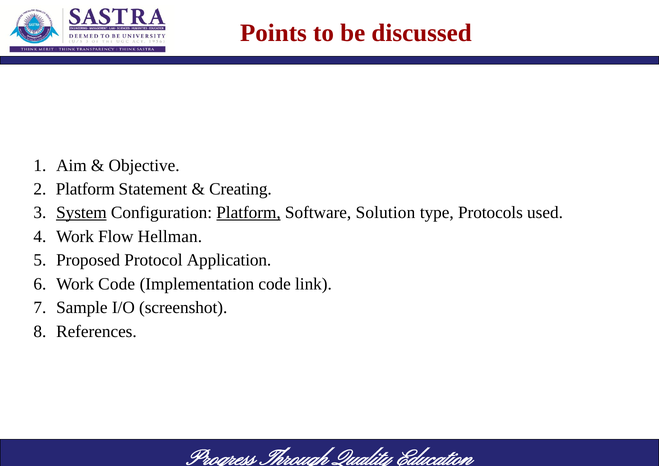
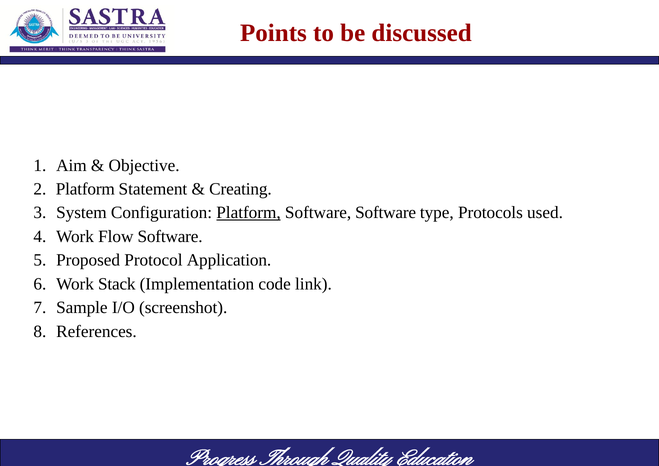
System underline: present -> none (81, 213)
Software Solution: Solution -> Software (386, 213)
Flow Hellman: Hellman -> Software (170, 237)
Work Code: Code -> Stack (117, 284)
